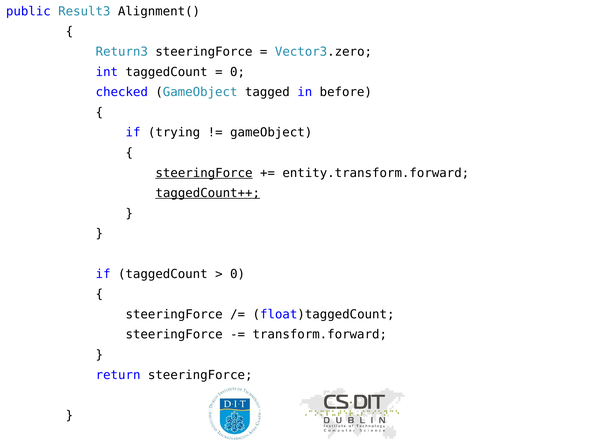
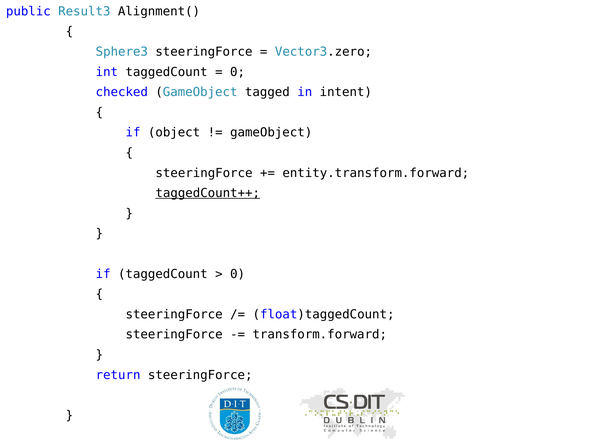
Return3: Return3 -> Sphere3 (122, 52)
before: before -> intent (346, 92)
trying: trying -> object (174, 133)
steeringForce underline: present -> none (204, 173)
